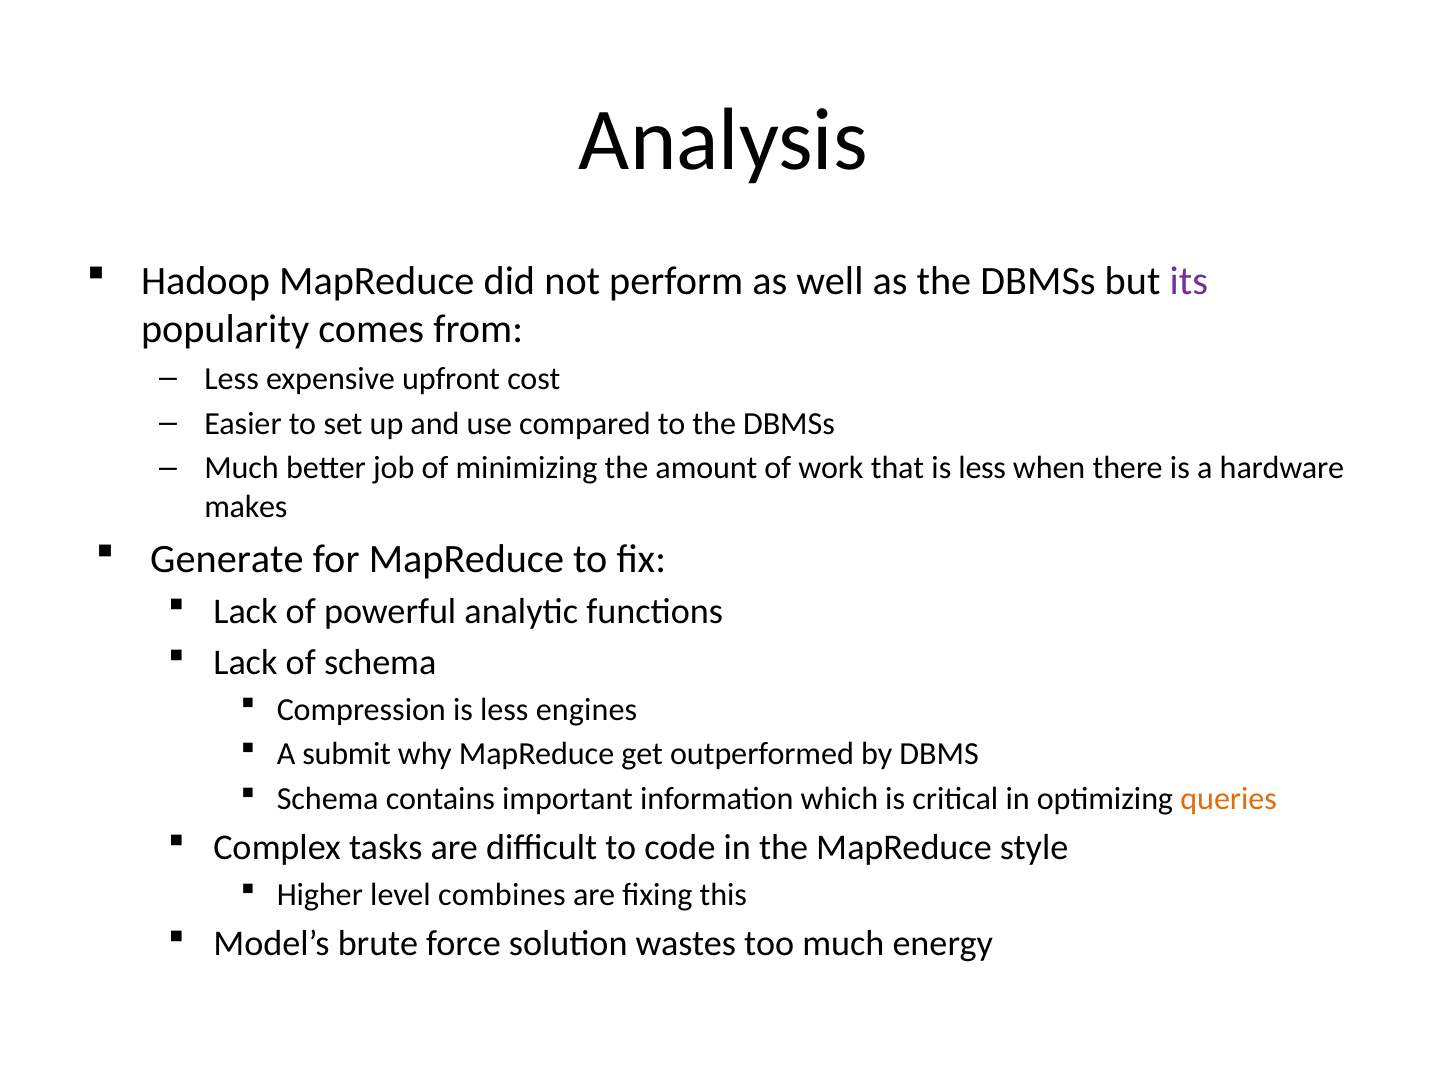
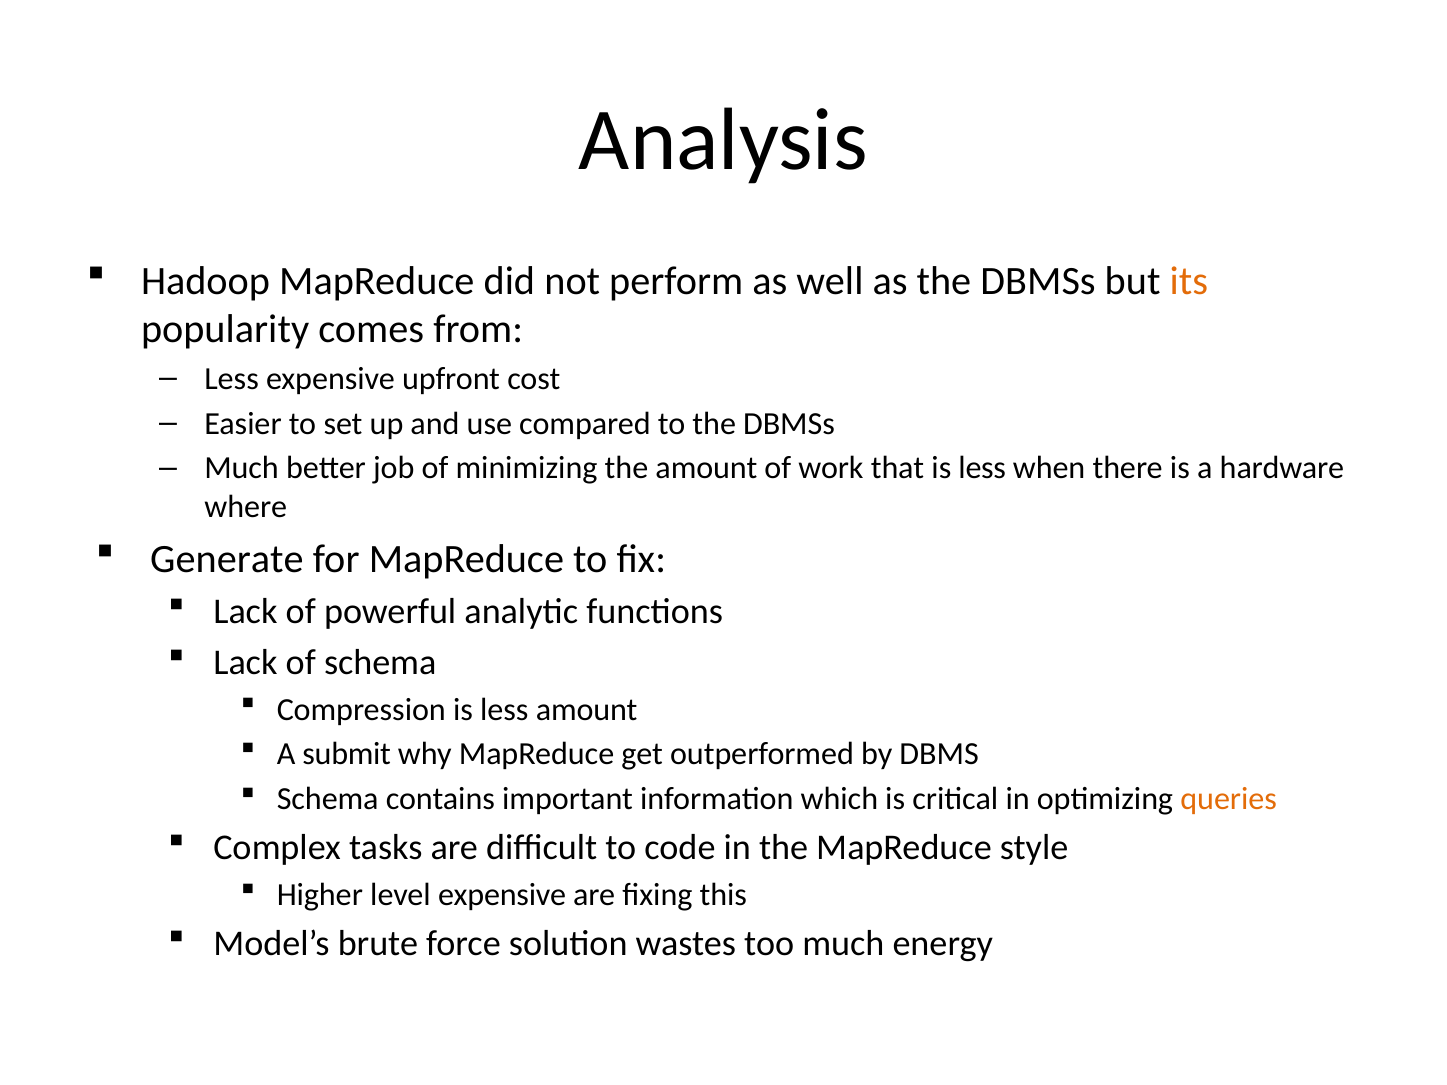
its colour: purple -> orange (1189, 281)
makes: makes -> where (246, 507)
less engines: engines -> amount (587, 710)
level combines: combines -> expensive (502, 895)
